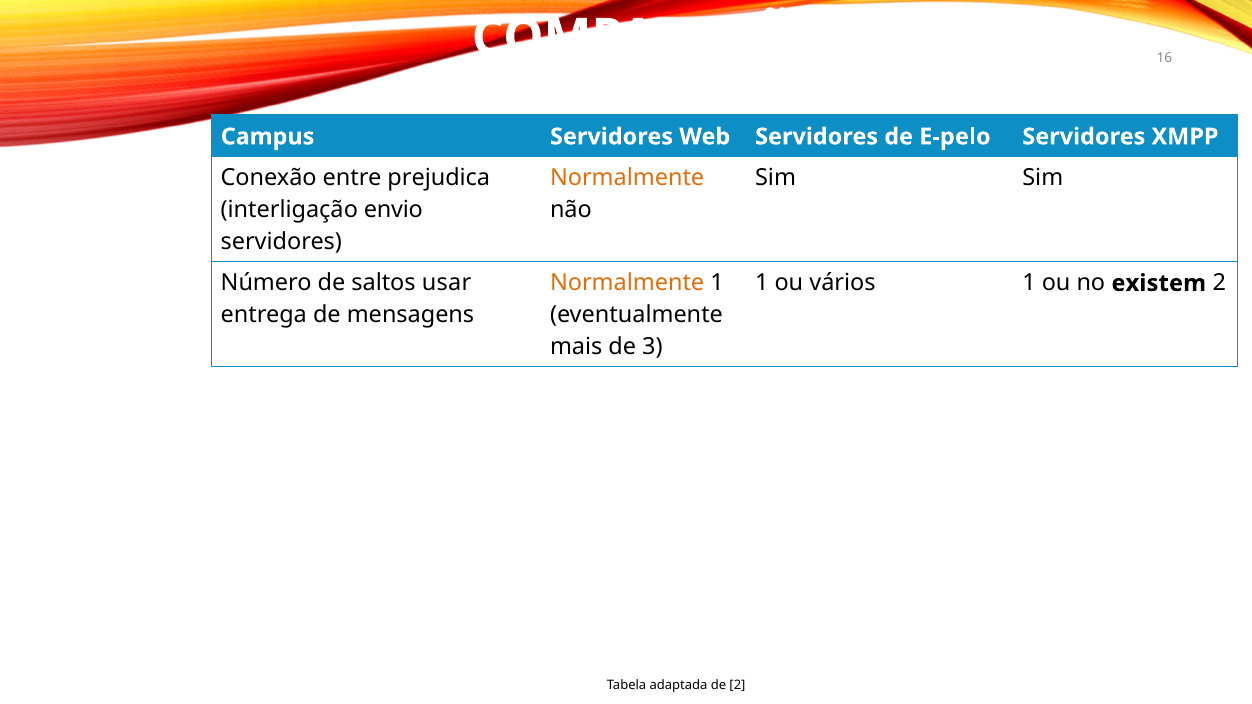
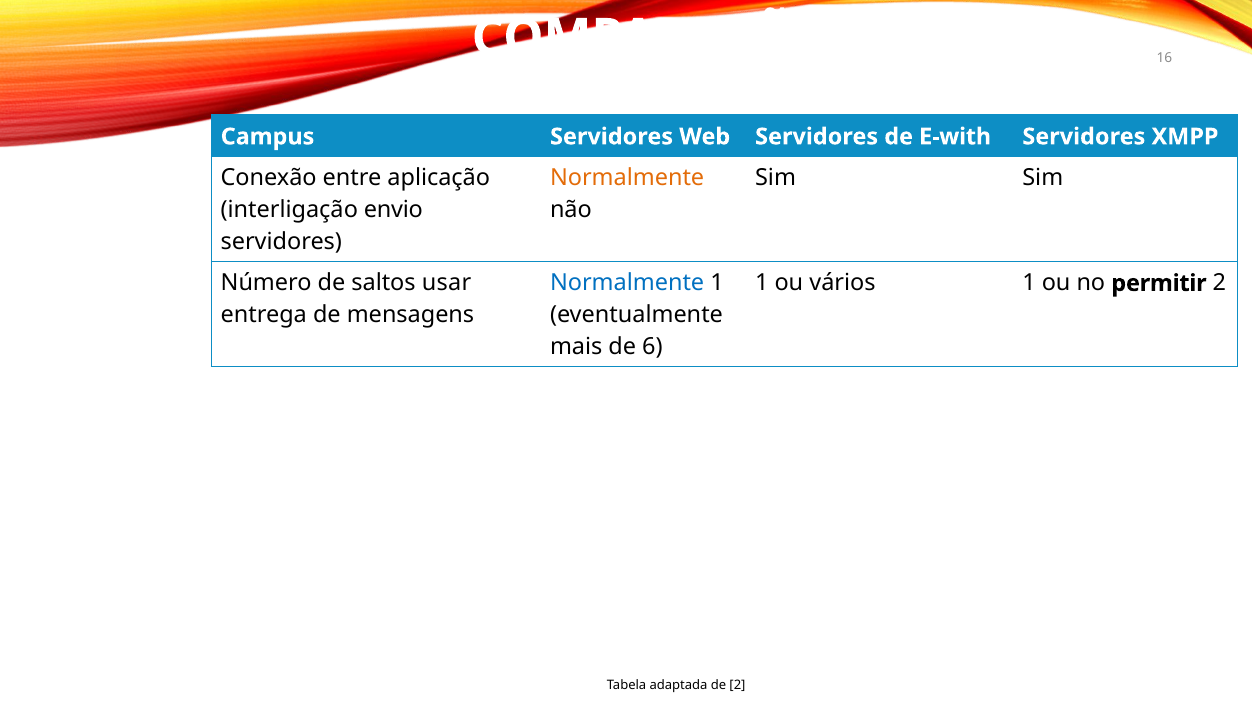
E-pelo: E-pelo -> E-with (955, 137)
prejudica: prejudica -> aplicação (439, 178)
Normalmente colour: orange -> blue (627, 283)
existem: existem -> permitir (1159, 283)
3: 3 -> 6 (652, 347)
